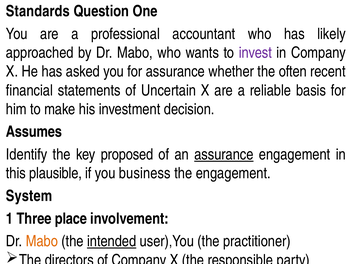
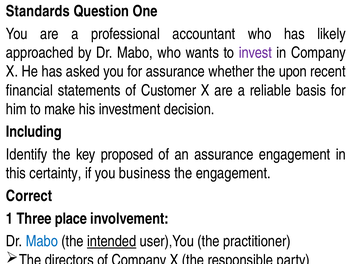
often: often -> upon (293, 72)
Uncertain: Uncertain -> Customer (169, 90)
Assumes: Assumes -> Including (34, 132)
assurance underline: present -> none (224, 154)
plausible: plausible -> certainty (55, 173)
System: System -> Correct (29, 196)
Mabo colour: orange -> blue (42, 241)
